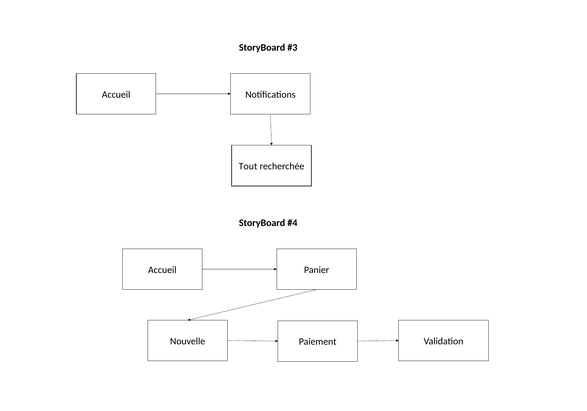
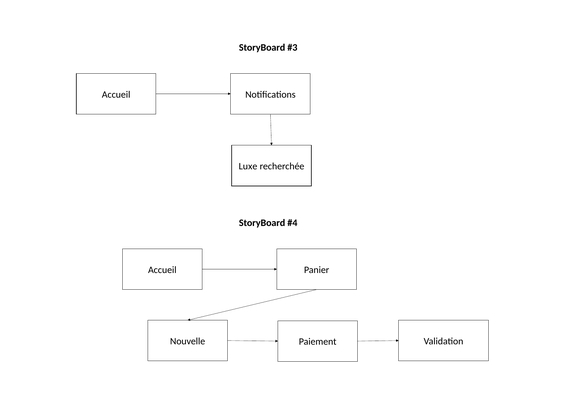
Tout: Tout -> Luxe (248, 166)
